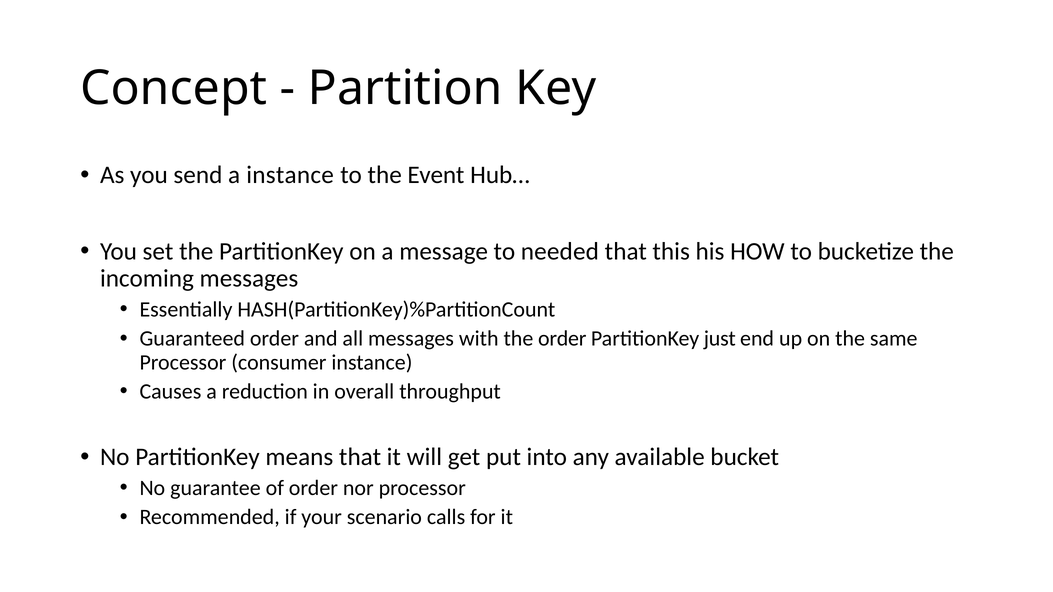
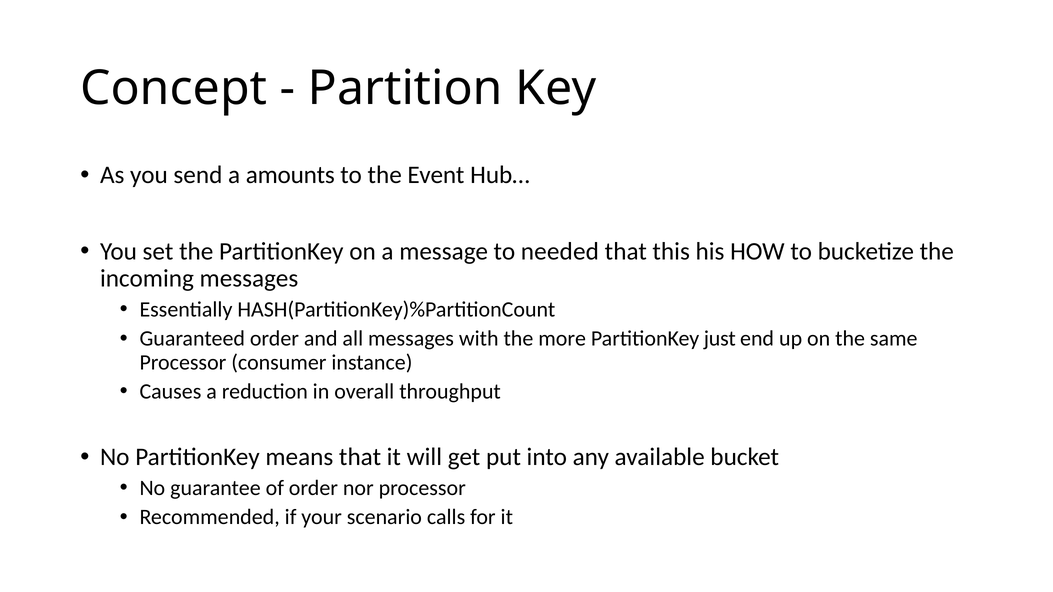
a instance: instance -> amounts (290, 175)
the order: order -> more (562, 339)
